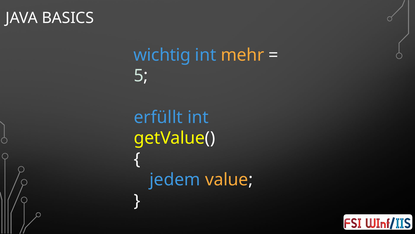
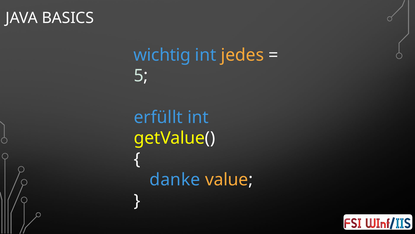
mehr: mehr -> jedes (242, 55)
jedem: jedem -> danke (175, 179)
